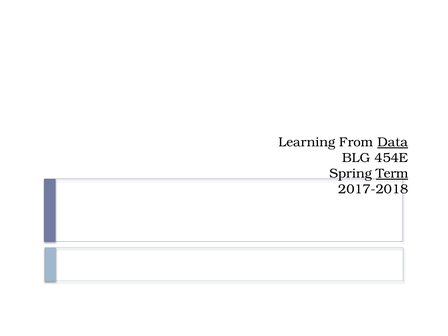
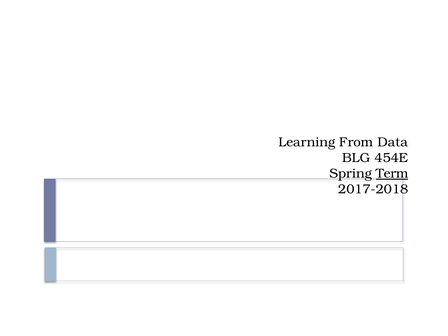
Data underline: present -> none (393, 142)
